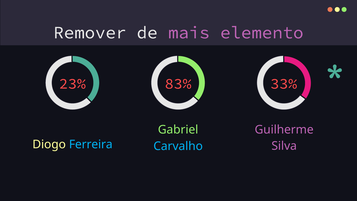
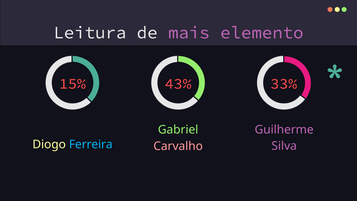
Remover: Remover -> Leitura (90, 33)
23%: 23% -> 15% (72, 84)
83%: 83% -> 43% (178, 84)
Carvalho colour: light blue -> pink (178, 146)
